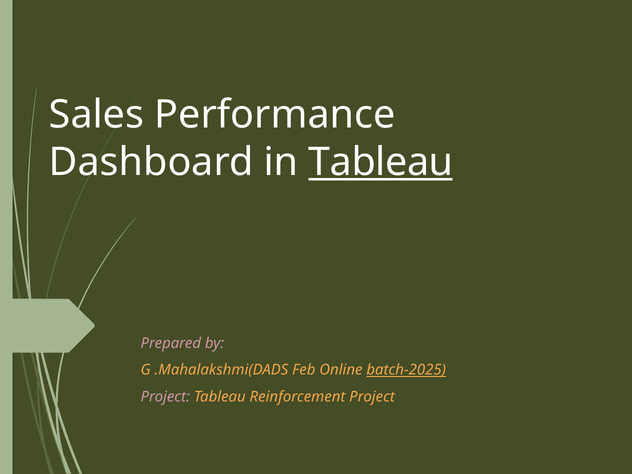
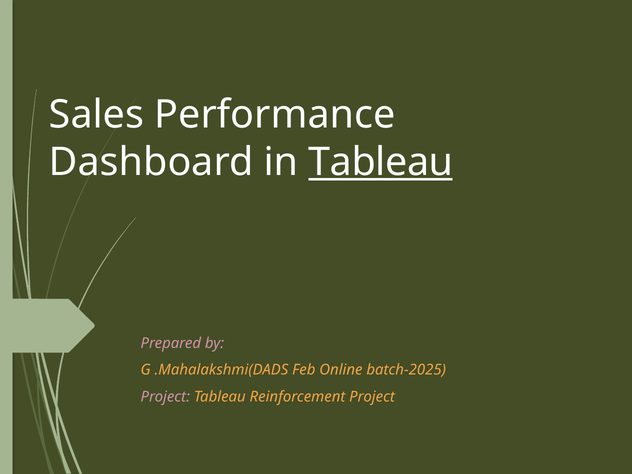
batch-2025 underline: present -> none (406, 370)
